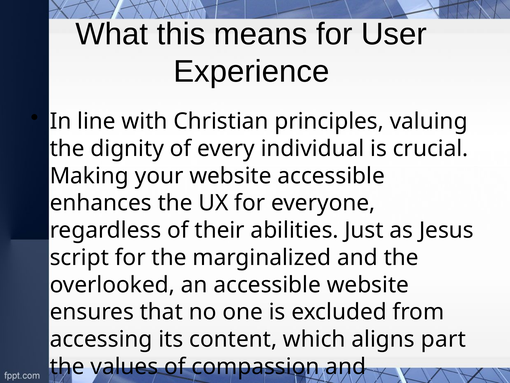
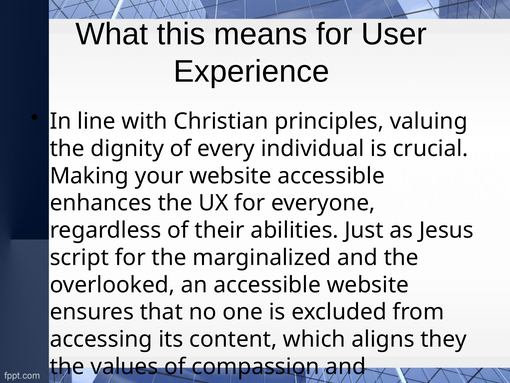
part: part -> they (444, 339)
